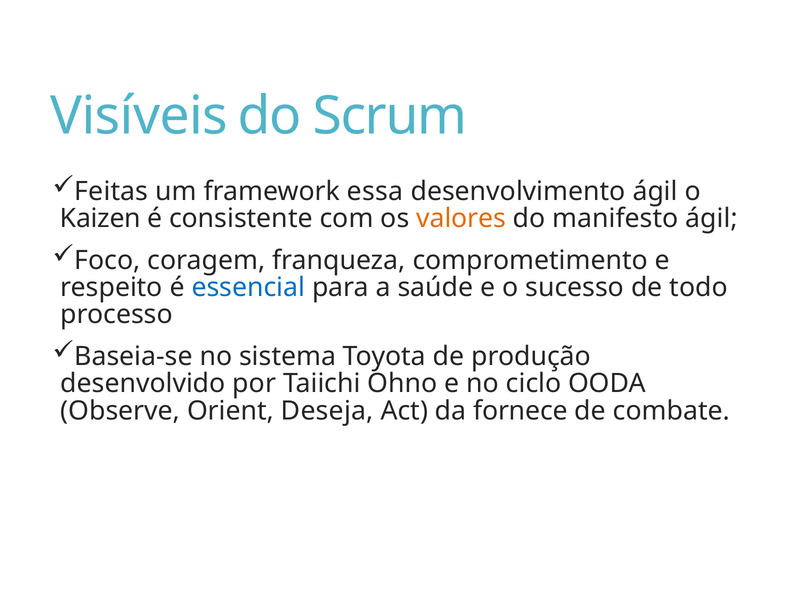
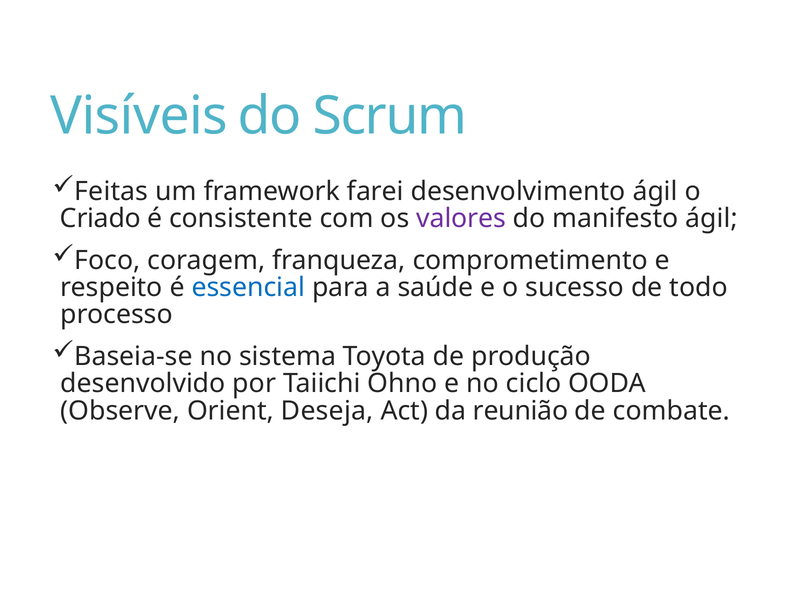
essa: essa -> farei (375, 191)
Kaizen: Kaizen -> Criado (100, 219)
valores colour: orange -> purple (461, 219)
fornece: fornece -> reunião (520, 411)
